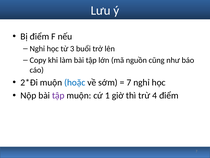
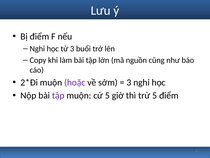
hoặc colour: blue -> purple (75, 82)
7: 7 -> 3 (129, 82)
cứ 1: 1 -> 5 (107, 95)
trừ 4: 4 -> 5 (155, 95)
